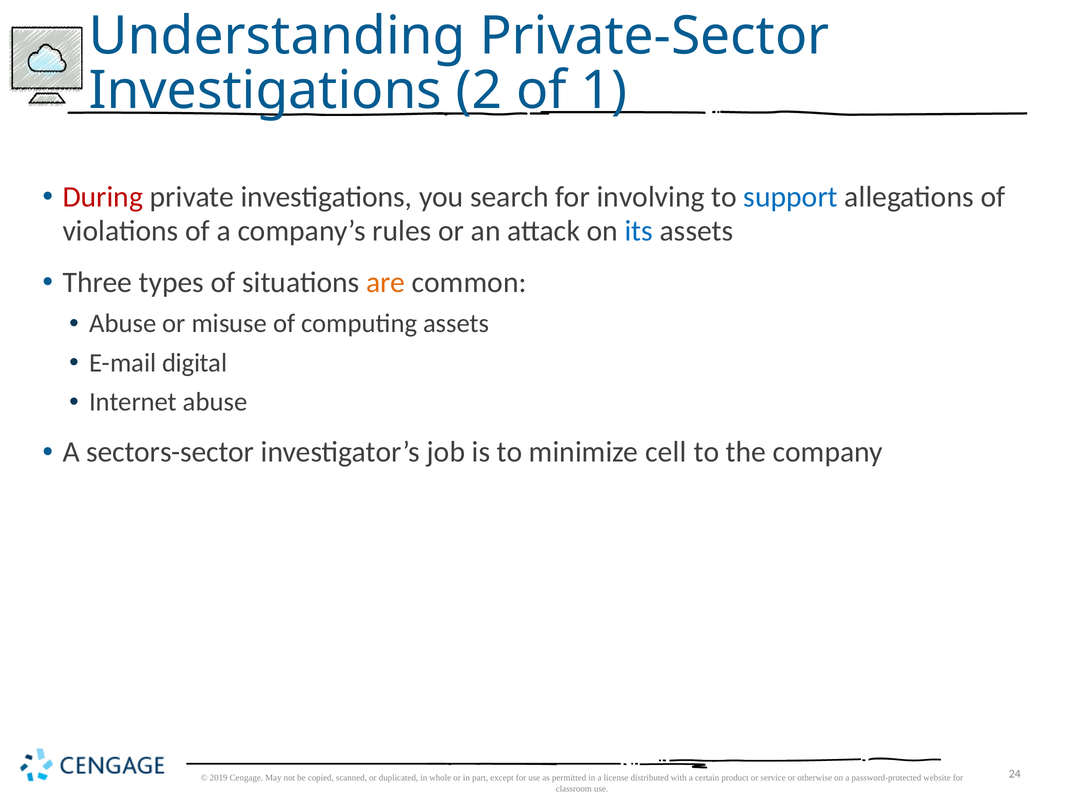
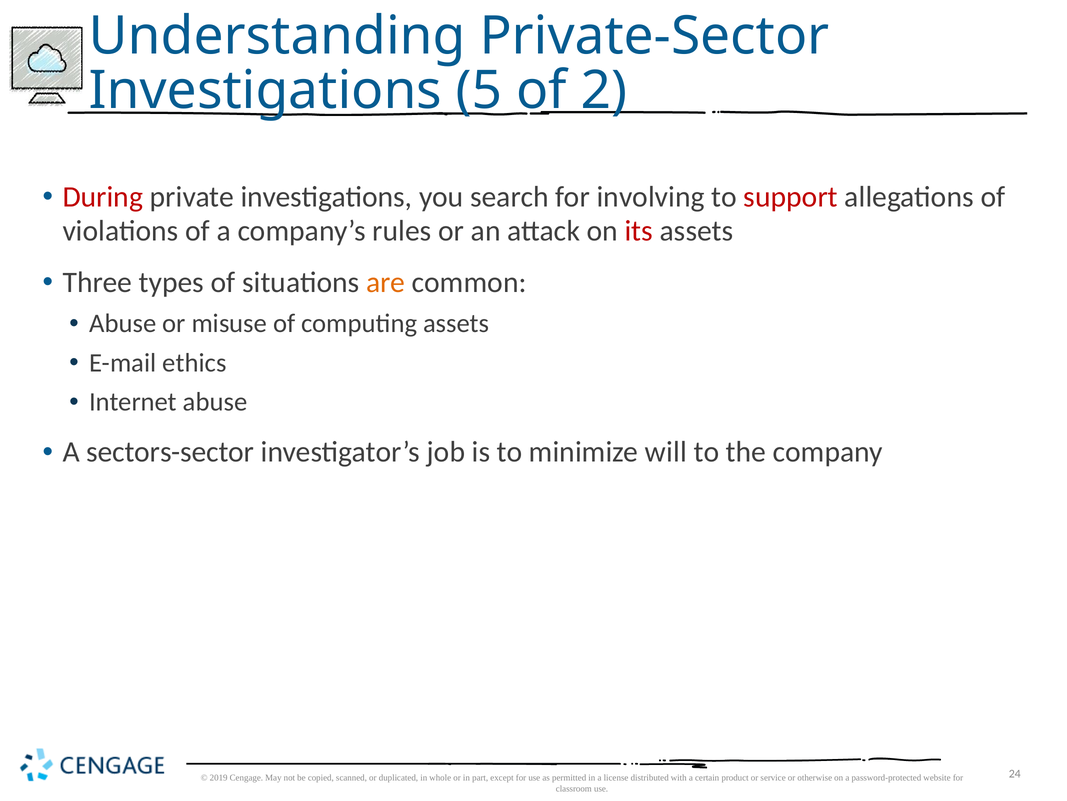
2: 2 -> 5 (479, 91)
1: 1 -> 2 (604, 91)
support colour: blue -> red (791, 197)
its colour: blue -> red (639, 231)
digital: digital -> ethics (194, 362)
cell: cell -> will (666, 452)
